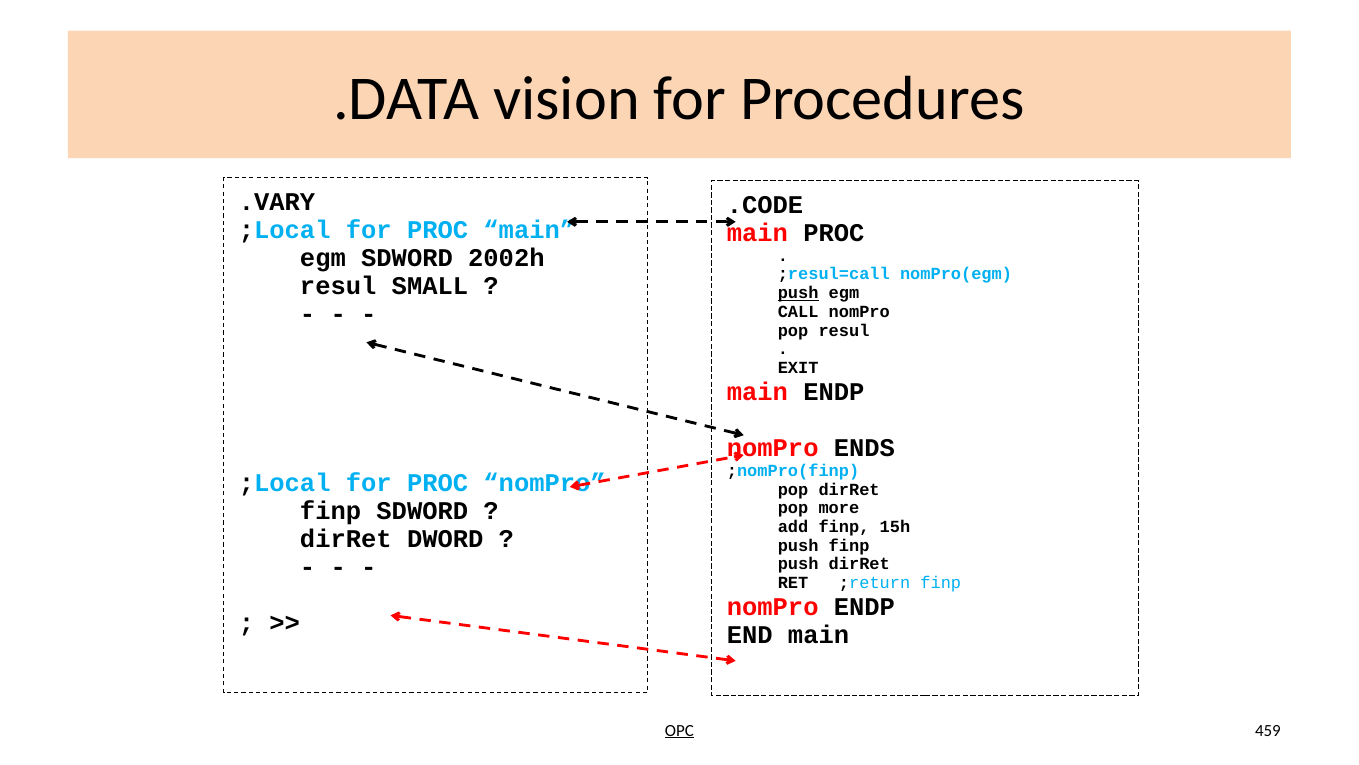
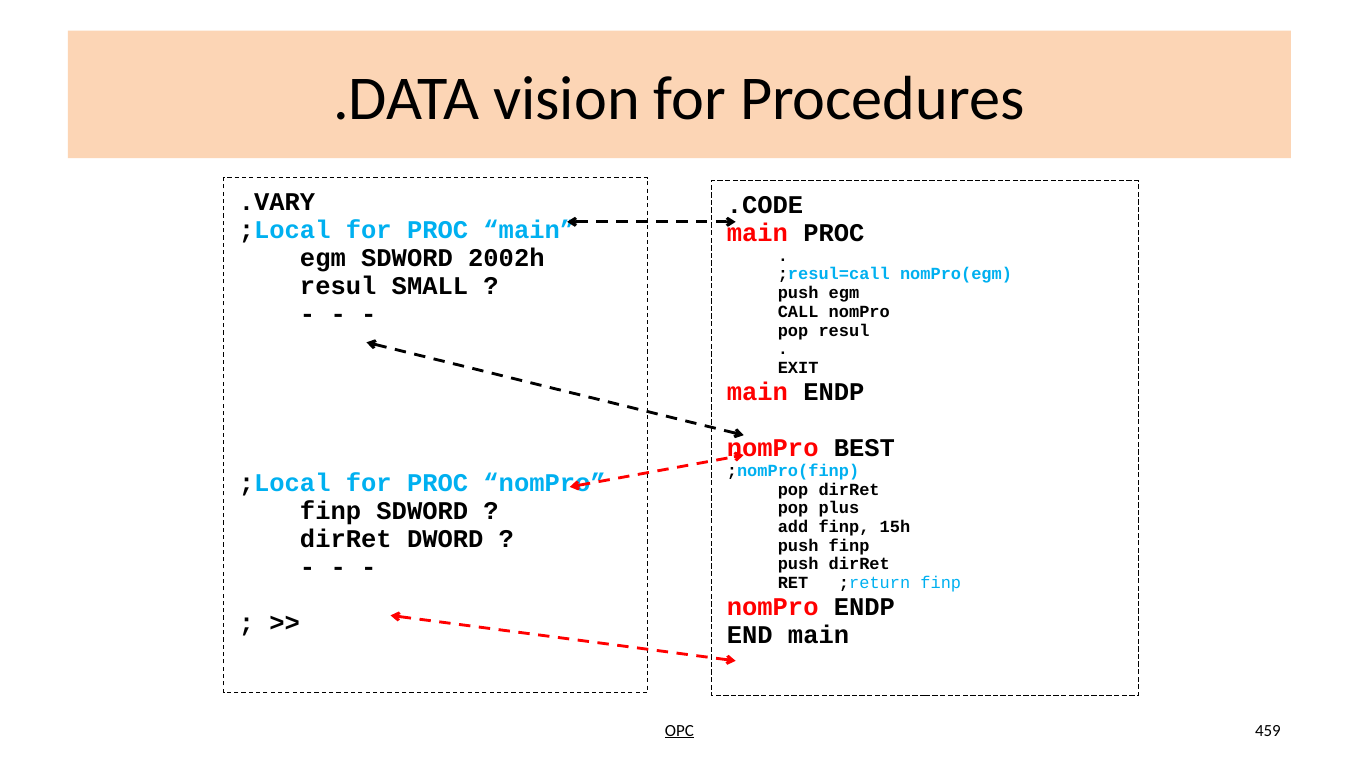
push underline: present -> none (798, 293)
ENDS: ENDS -> BEST (864, 448)
more: more -> plus (839, 508)
